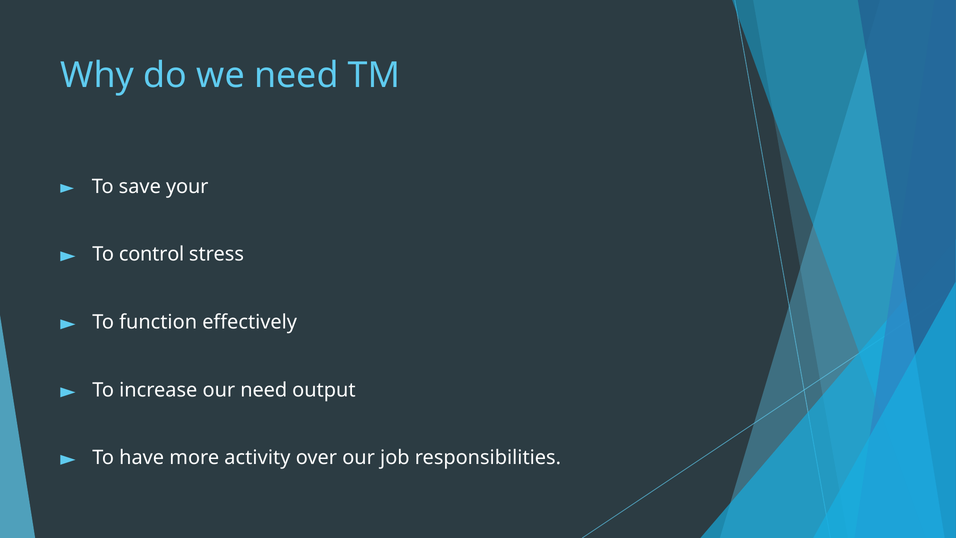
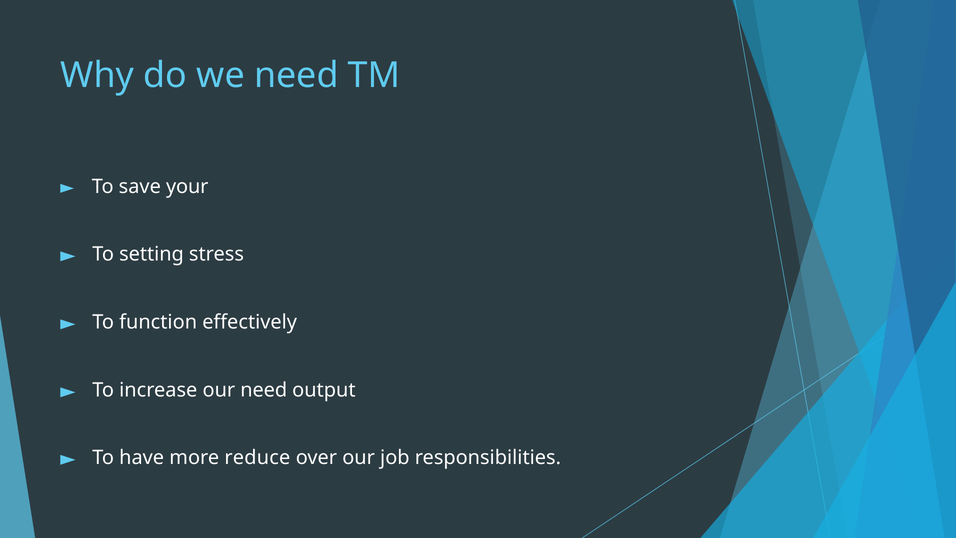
control: control -> setting (152, 254)
activity: activity -> reduce (257, 458)
